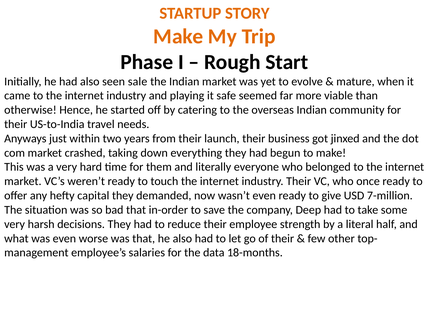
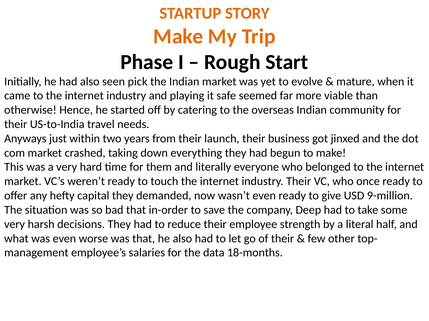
sale: sale -> pick (138, 82)
7-million: 7-million -> 9-million (390, 196)
